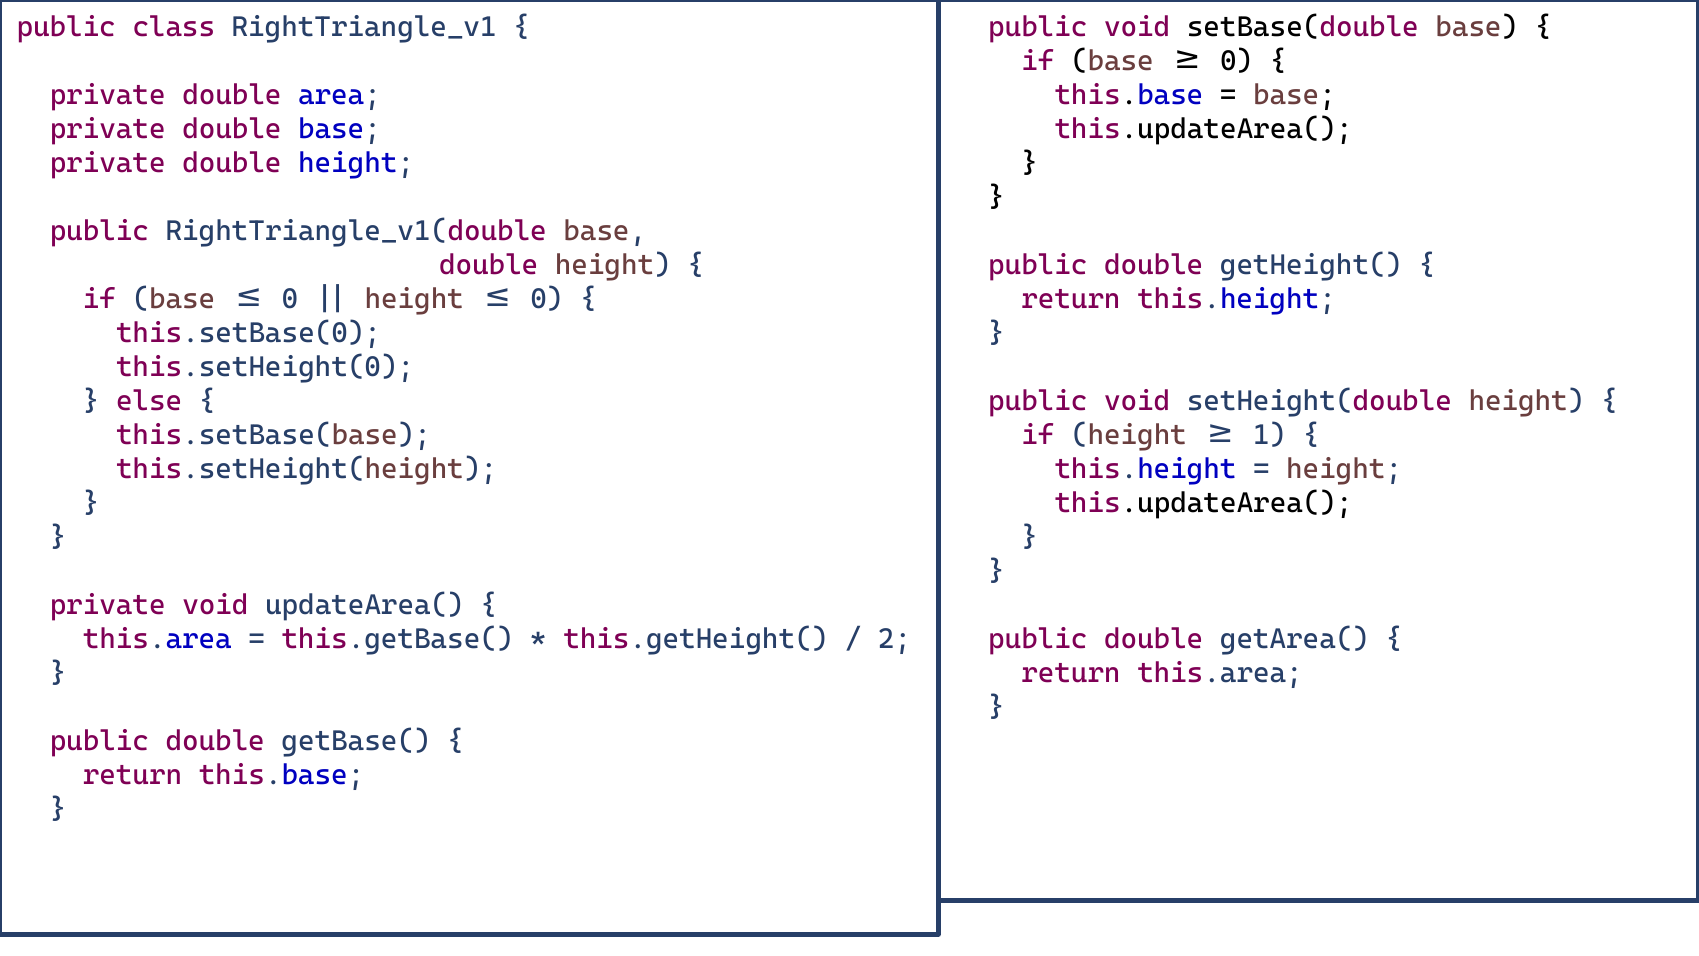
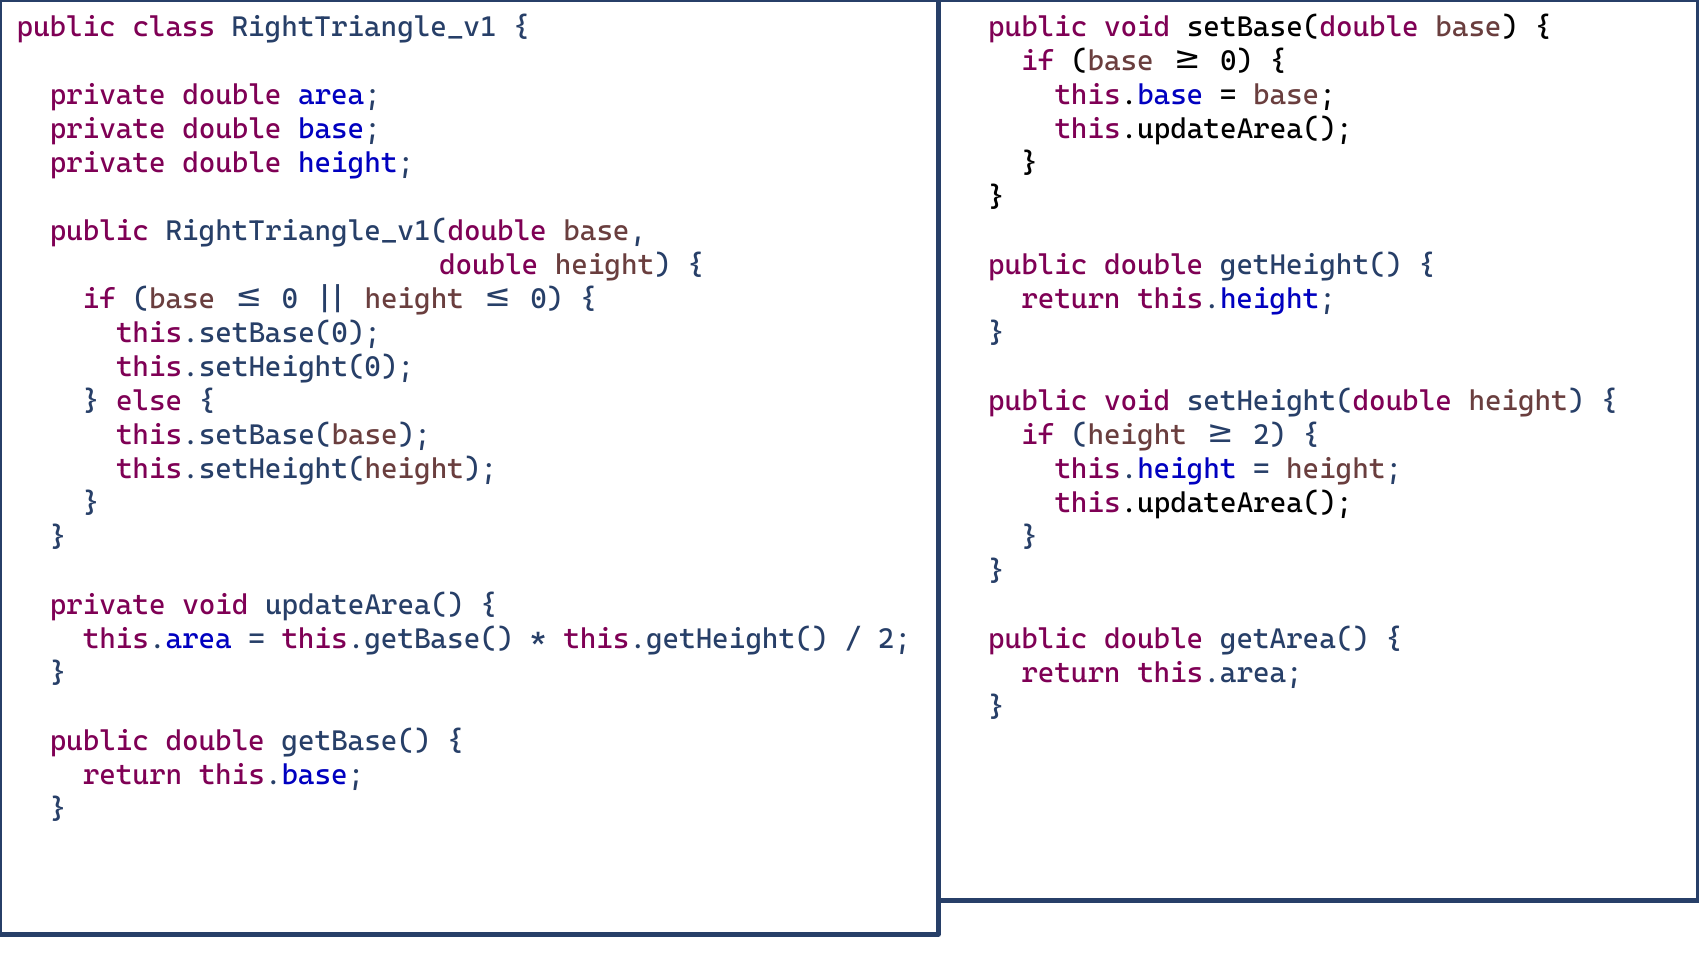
1: 1 -> 2 (1270, 435)
